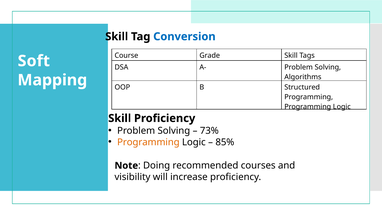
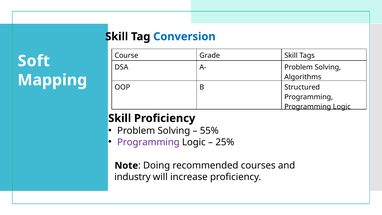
73%: 73% -> 55% (209, 131)
Programming colour: orange -> purple (148, 142)
85%: 85% -> 25% (225, 142)
visibility: visibility -> industry (133, 177)
